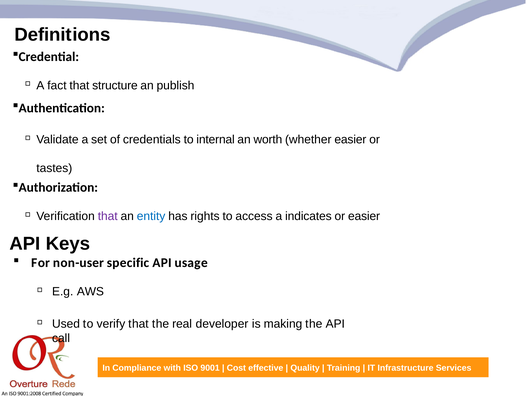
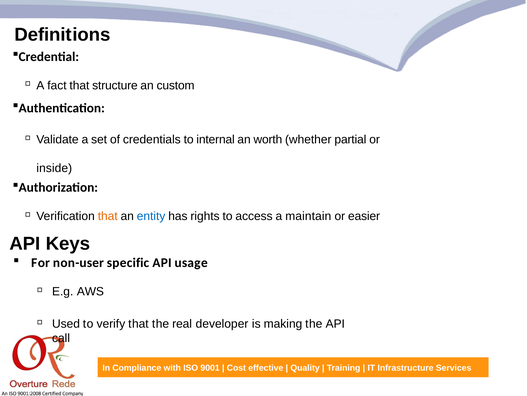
publish: publish -> custom (176, 85)
whether easier: easier -> partial (350, 139)
tastes: tastes -> inside (54, 168)
that colour: purple -> orange (108, 216)
indicates: indicates -> maintain (308, 216)
